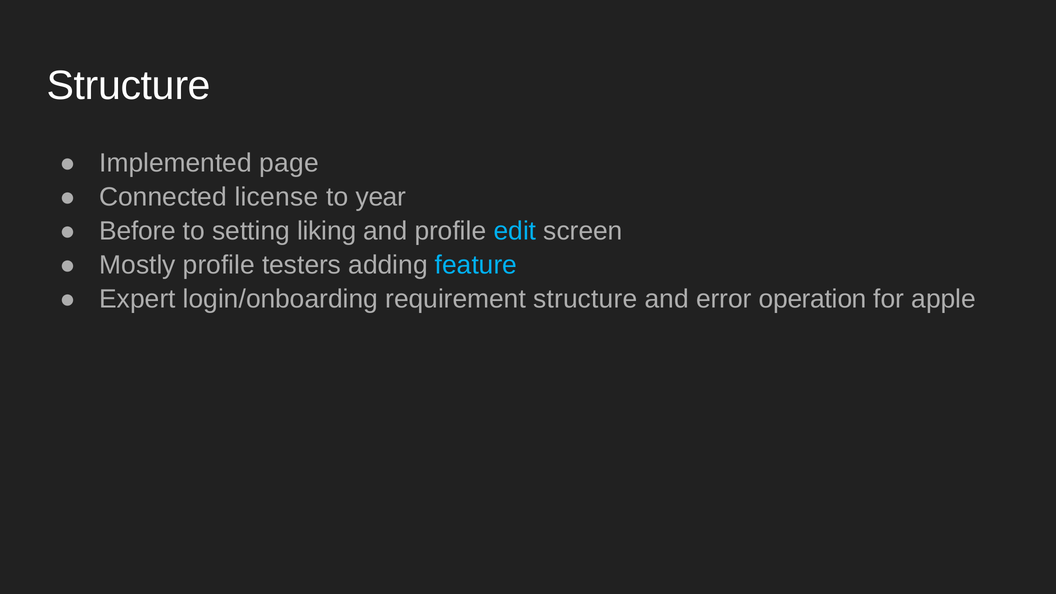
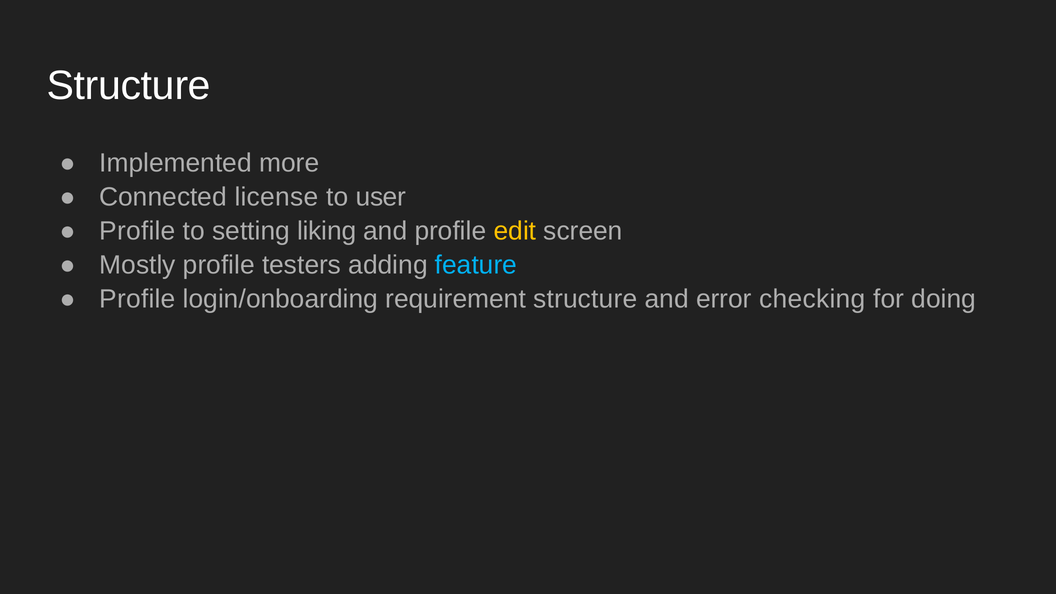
page: page -> more (289, 163)
year: year -> user (381, 197)
Before: Before -> Profile (137, 231)
edit colour: light blue -> yellow (515, 231)
Expert: Expert -> Profile (137, 299)
operation: operation -> checking (812, 299)
apple: apple -> doing (944, 299)
